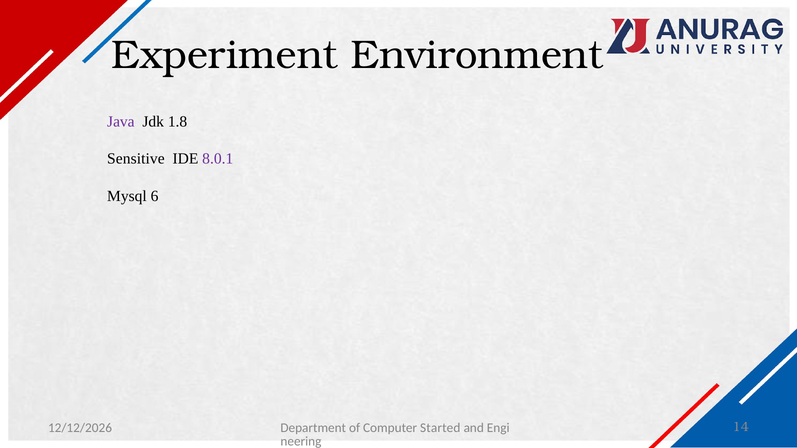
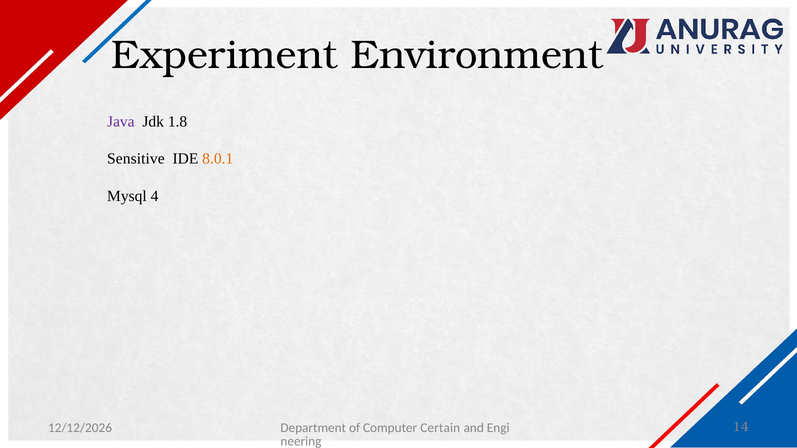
8.0.1 colour: purple -> orange (218, 159)
6: 6 -> 4 (155, 196)
Started: Started -> Certain (440, 428)
